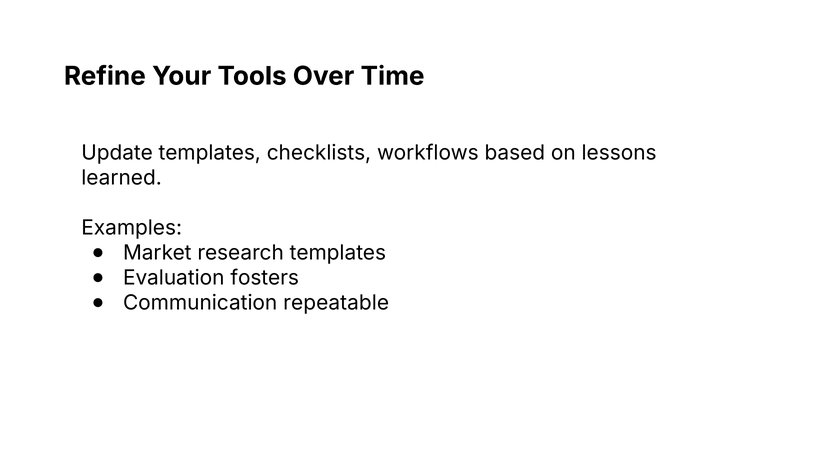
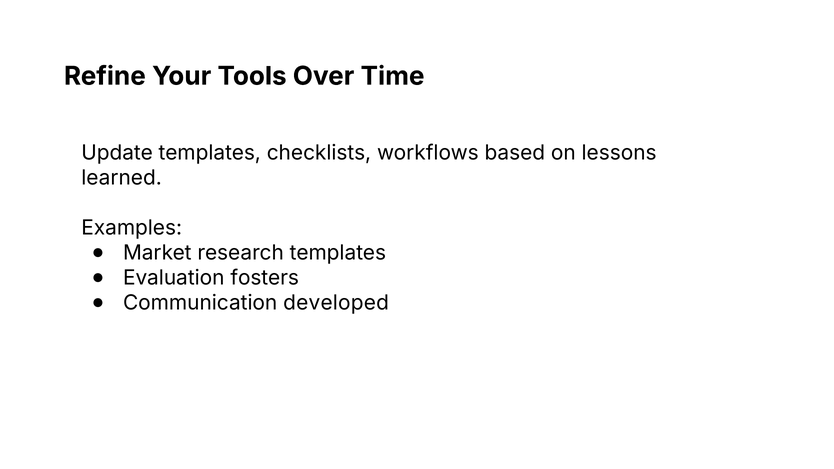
repeatable: repeatable -> developed (336, 303)
